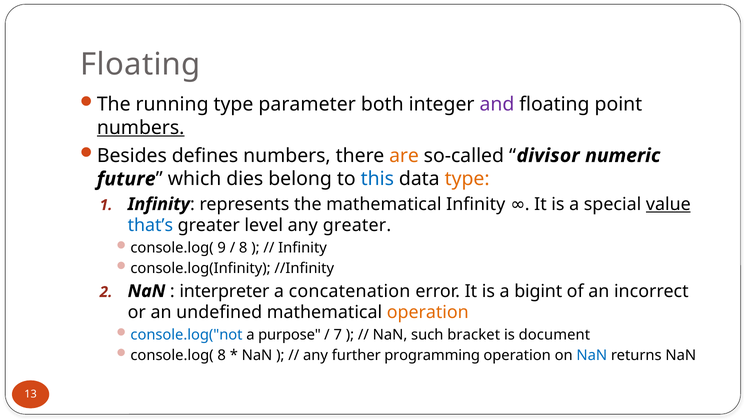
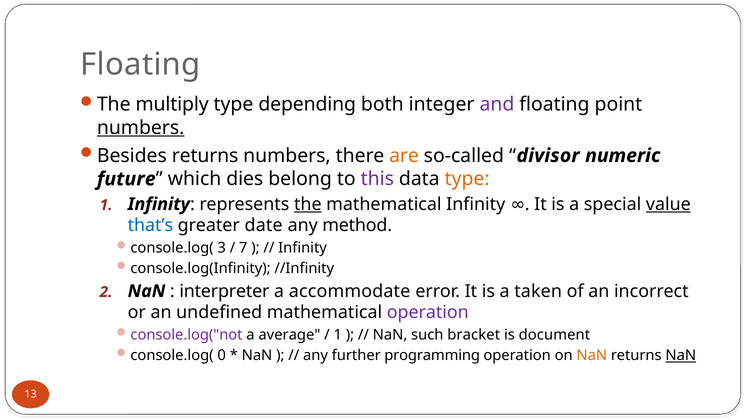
running: running -> multiply (172, 104)
parameter: parameter -> depending (307, 104)
Besides defines: defines -> returns (205, 155)
this colour: blue -> purple (377, 179)
the underline: none -> present (308, 204)
level: level -> date (264, 225)
any greater: greater -> method (357, 225)
9: 9 -> 3 (222, 248)
8: 8 -> 7 (243, 248)
concatenation: concatenation -> accommodate (350, 291)
bigint: bigint -> taken (538, 291)
operation colour: orange -> purple (428, 312)
console.log("not colour: blue -> purple (187, 335)
purpose: purpose -> average (289, 335)
7: 7 -> 1 (338, 335)
console.log( 8: 8 -> 0 (222, 355)
NaN colour: blue -> orange (592, 355)
NaN underline: none -> present (681, 355)
